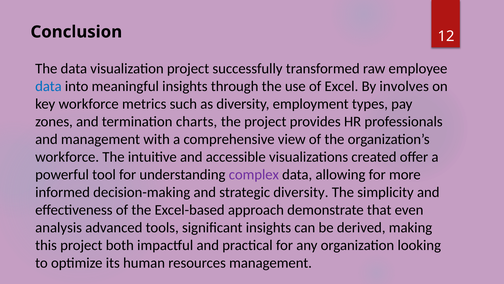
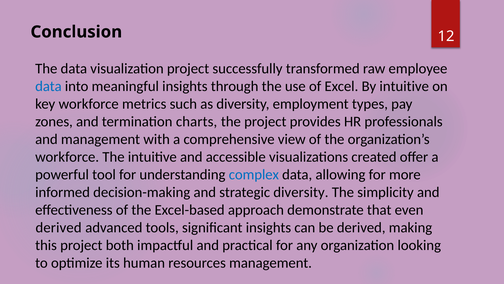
By involves: involves -> intuitive (404, 86)
complex colour: purple -> blue (254, 174)
analysis: analysis -> derived (59, 227)
